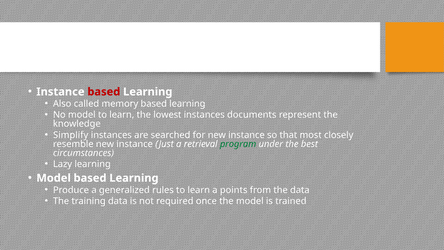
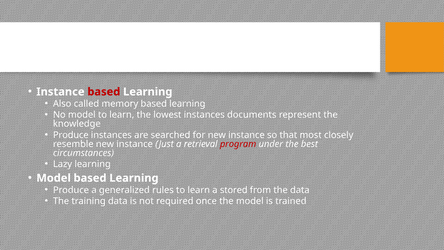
Simplify: Simplify -> Produce (71, 135)
program colour: green -> red (238, 144)
points: points -> stored (234, 190)
